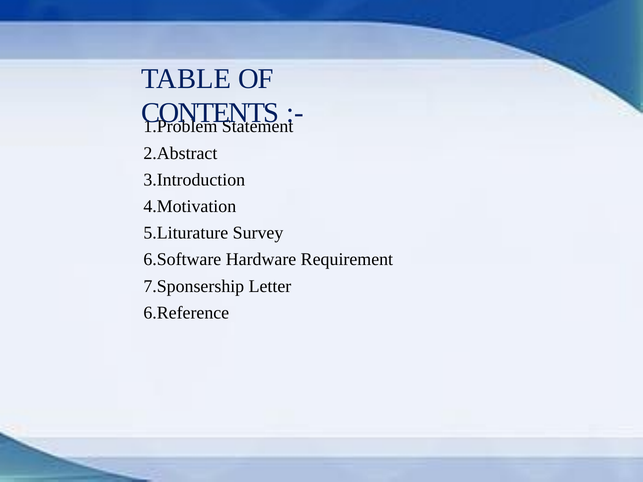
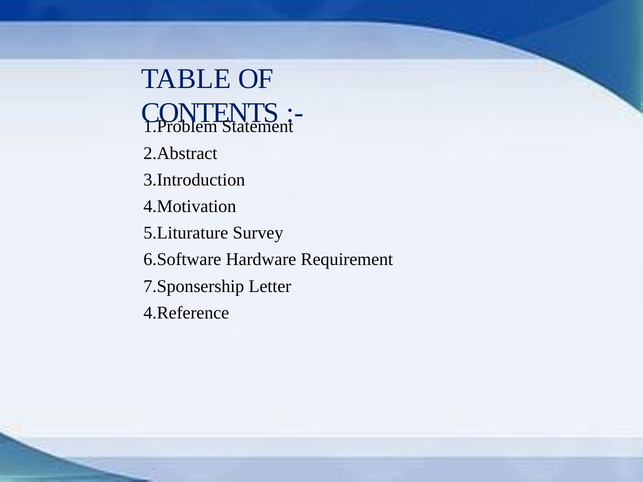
6.Reference: 6.Reference -> 4.Reference (186, 313)
